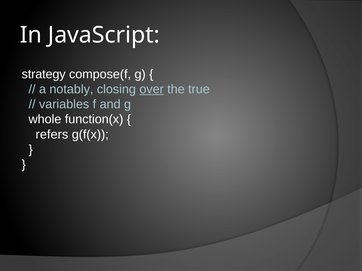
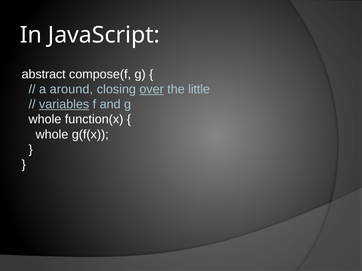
strategy: strategy -> abstract (44, 74)
notably: notably -> around (71, 89)
true: true -> little (199, 89)
variables underline: none -> present (64, 104)
refers: refers -> whole (52, 135)
